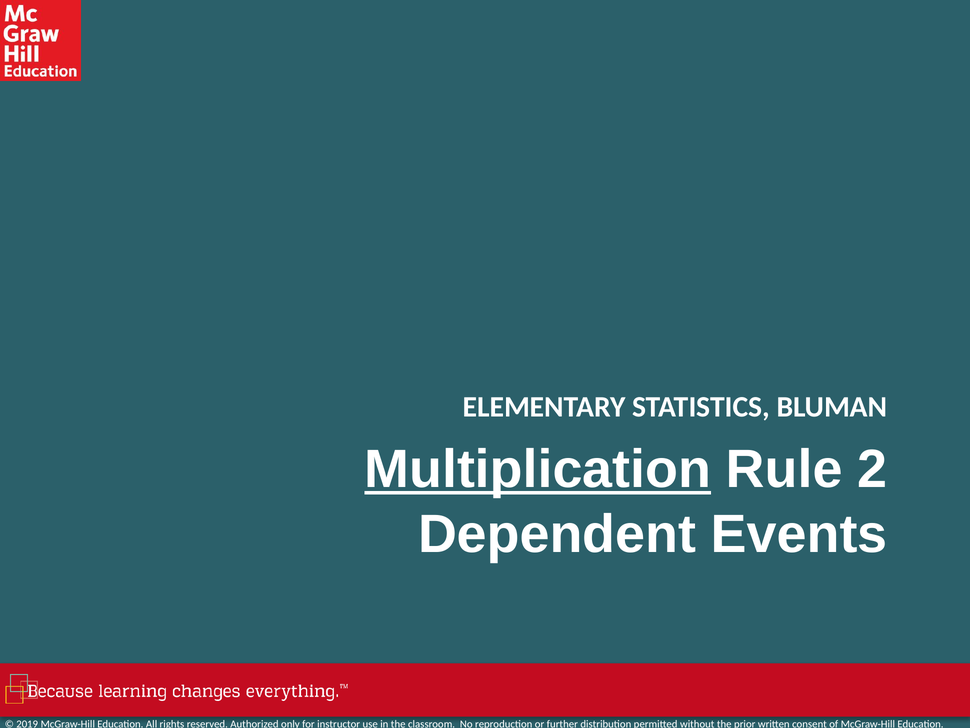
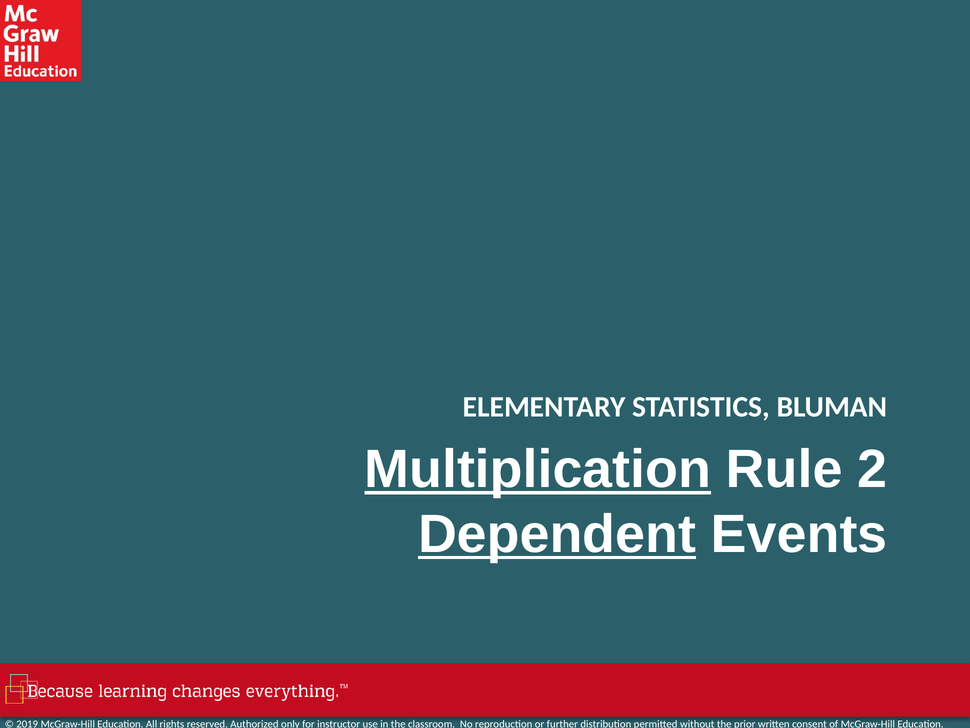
Dependent underline: none -> present (557, 534)
